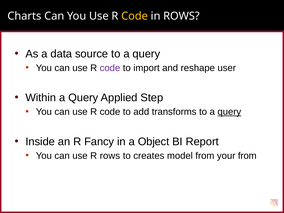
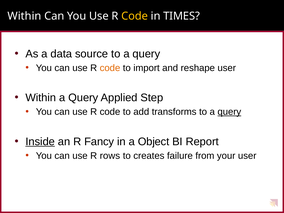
Charts: Charts -> Within (24, 16)
in ROWS: ROWS -> TIMES (182, 16)
code colour: purple -> orange (110, 68)
Inside underline: none -> present (40, 142)
model: model -> failure (180, 156)
your from: from -> user (247, 156)
